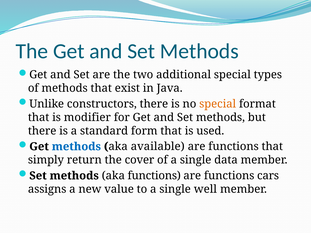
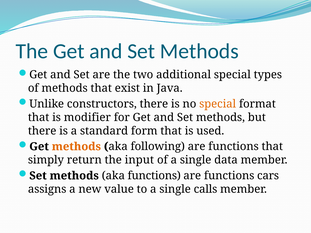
methods colour: blue -> orange (76, 147)
available: available -> following (158, 147)
cover: cover -> input (139, 160)
well: well -> calls (205, 189)
